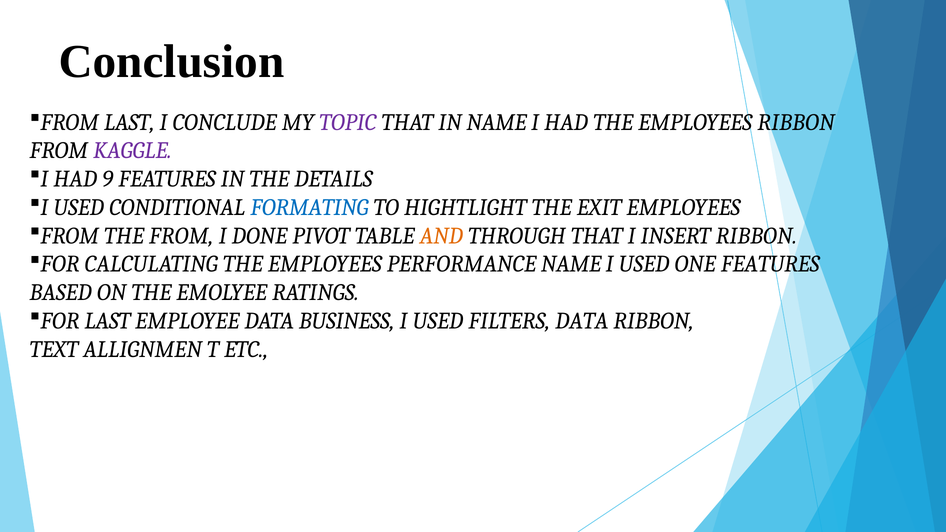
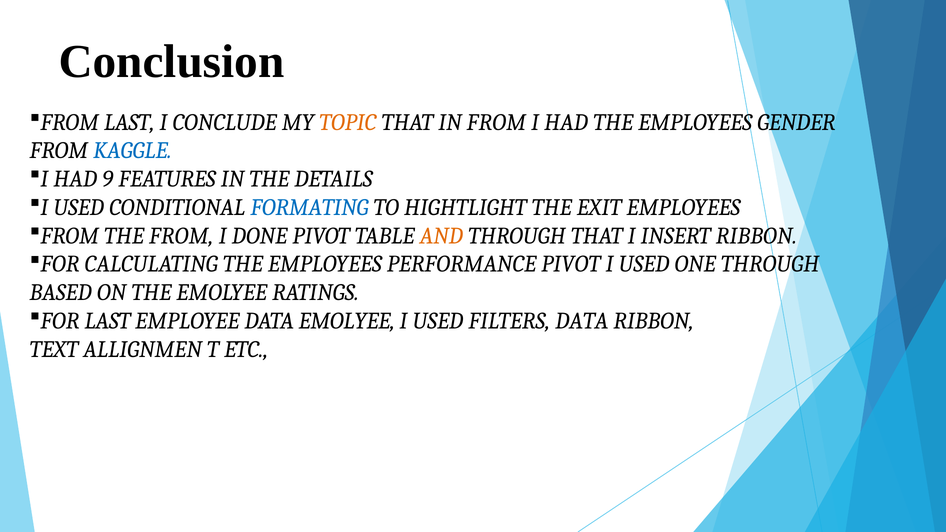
TOPIC colour: purple -> orange (348, 122)
IN NAME: NAME -> FROM (496, 122)
EMPLOYEES RIBBON: RIBBON -> GENDER (796, 122)
KAGGLE colour: purple -> blue (132, 151)
PERFORMANCE NAME: NAME -> PIVOT (571, 264)
ONE FEATURES: FEATURES -> THROUGH (770, 264)
DATA BUSINESS: BUSINESS -> EMOLYEE (347, 321)
